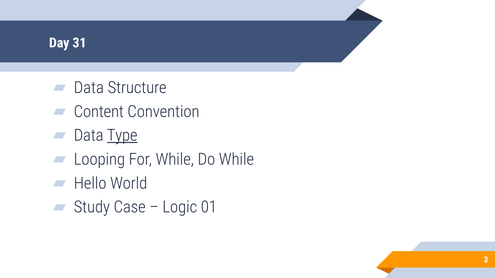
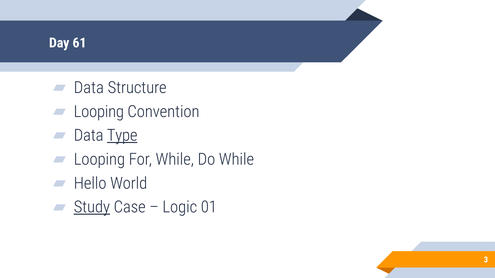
31: 31 -> 61 (79, 43)
Content: Content -> Looping (99, 112)
Study underline: none -> present (92, 208)
